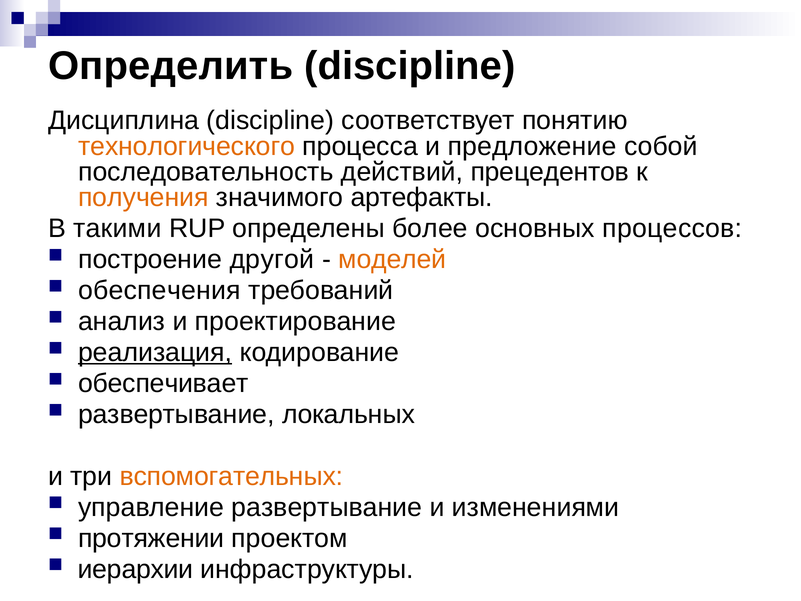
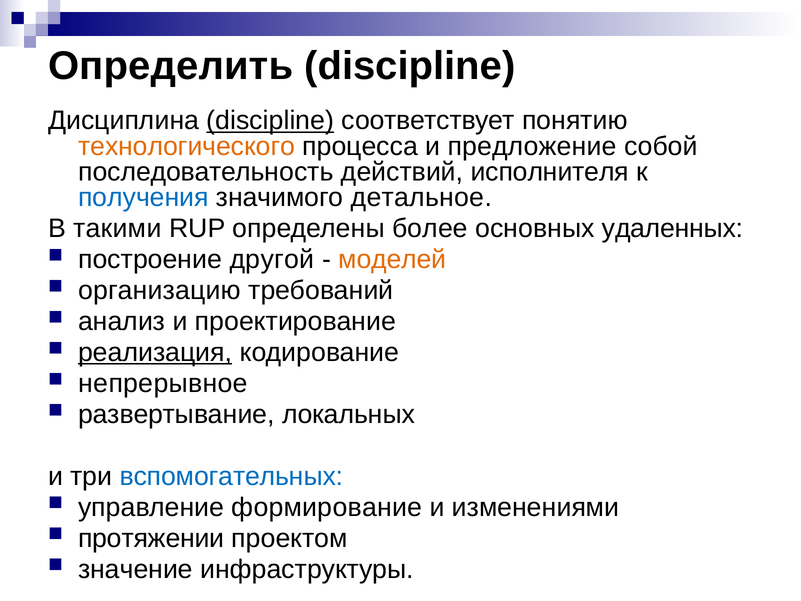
discipline underline: none -> present (270, 121)
прецедентов: прецедентов -> исполнителя (550, 172)
получения colour: orange -> blue (143, 197)
артефакты: артефакты -> детальное (421, 197)
процессов: процессов -> удаленных (673, 228)
обеспечения: обеспечения -> организацию (159, 290)
обеспечивает: обеспечивает -> непрерывное (163, 383)
вспомогательных colour: orange -> blue (231, 476)
управление развертывание: развертывание -> формирование (327, 507)
иерархии: иерархии -> значение (135, 569)
